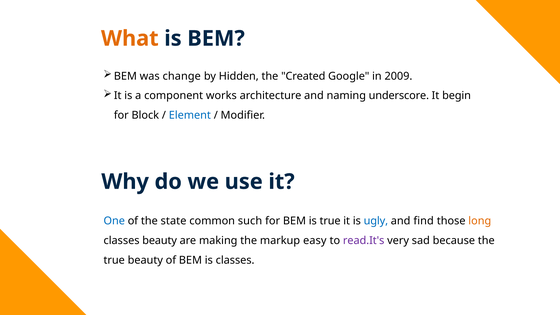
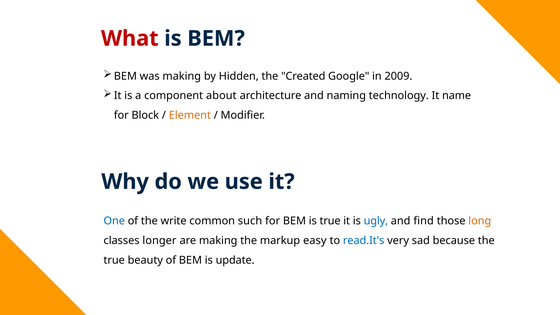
What colour: orange -> red (130, 38)
was change: change -> making (182, 76)
works: works -> about (221, 96)
underscore: underscore -> technology (399, 96)
begin: begin -> name (457, 96)
Element colour: blue -> orange (190, 115)
state: state -> write (174, 221)
classes beauty: beauty -> longer (159, 241)
read.It's colour: purple -> blue (364, 241)
is classes: classes -> update (235, 260)
